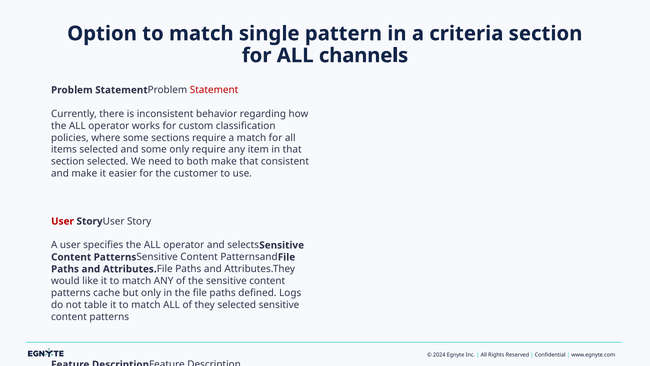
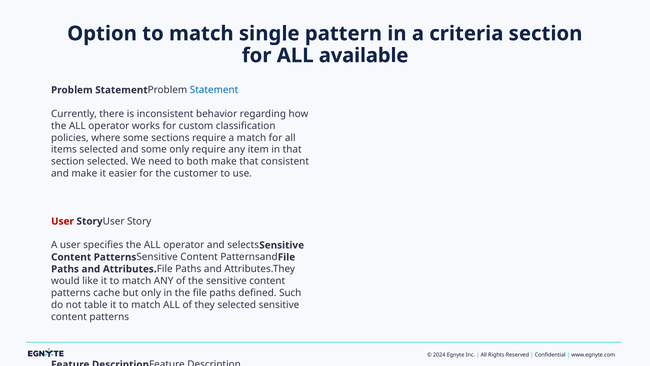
channels: channels -> available (364, 55)
Statement colour: red -> blue (214, 90)
Logs: Logs -> Such (290, 293)
